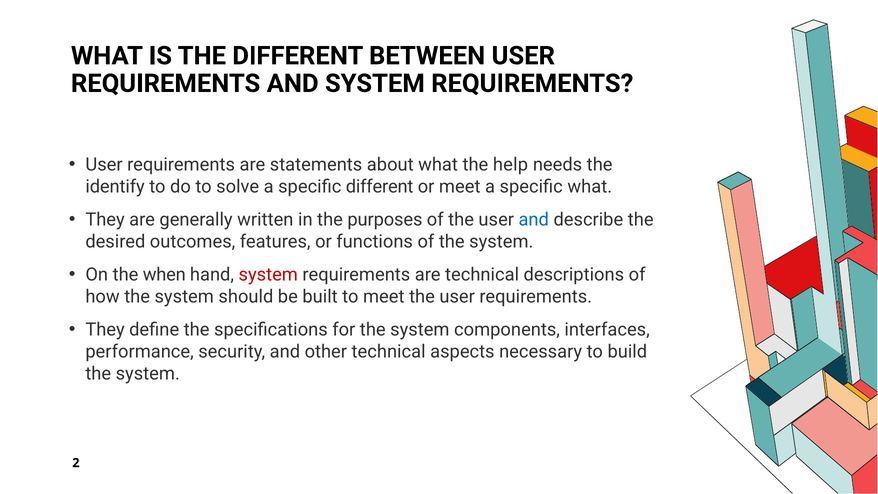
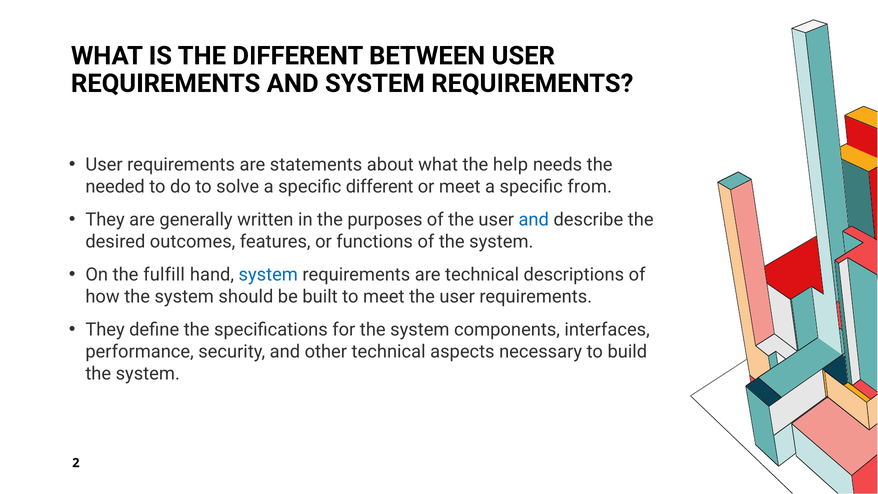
identify: identify -> needed (115, 187)
specific what: what -> from (590, 187)
when: when -> fulfill (164, 275)
system colour: red -> blue (268, 275)
